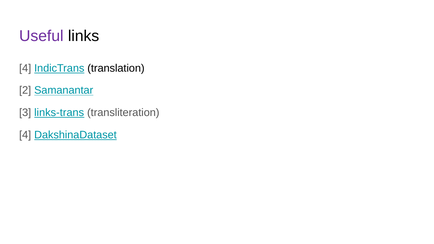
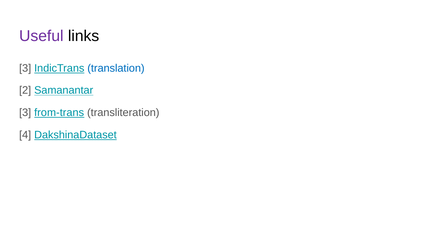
4: 4 -> 3 (25, 68)
translation colour: black -> blue (116, 68)
links-trans: links-trans -> from-trans (59, 113)
